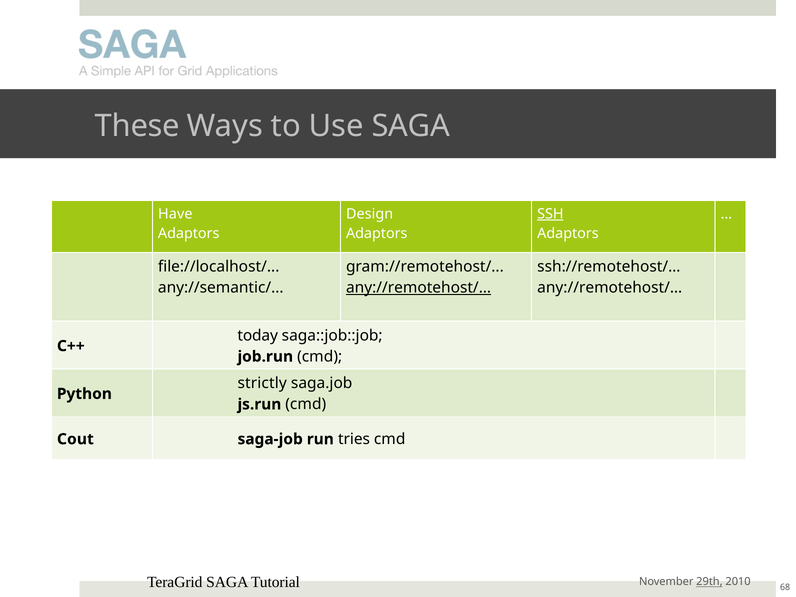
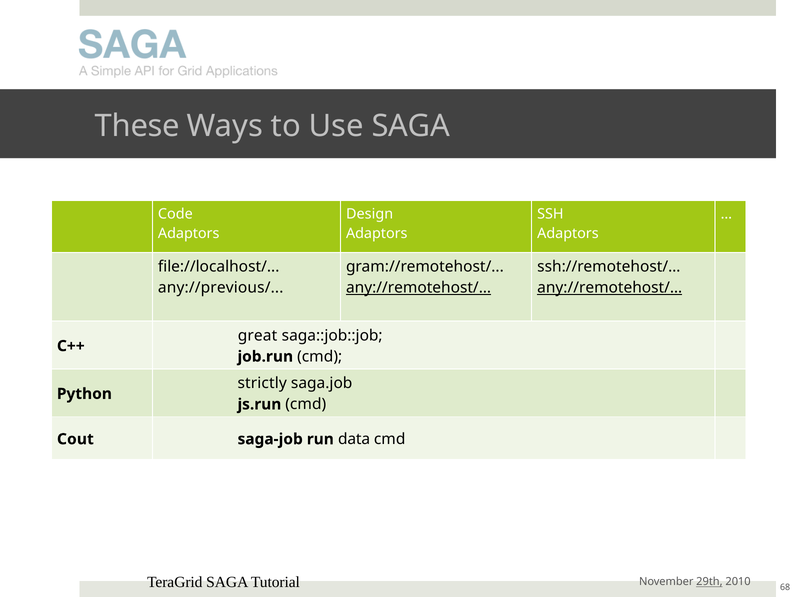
Have: Have -> Code (175, 214)
SSH underline: present -> none (550, 214)
any://semantic/: any://semantic/ -> any://previous/ (221, 288)
any://remotehost/… underline: none -> present (610, 288)
today: today -> great (258, 335)
tries: tries -> data (354, 439)
